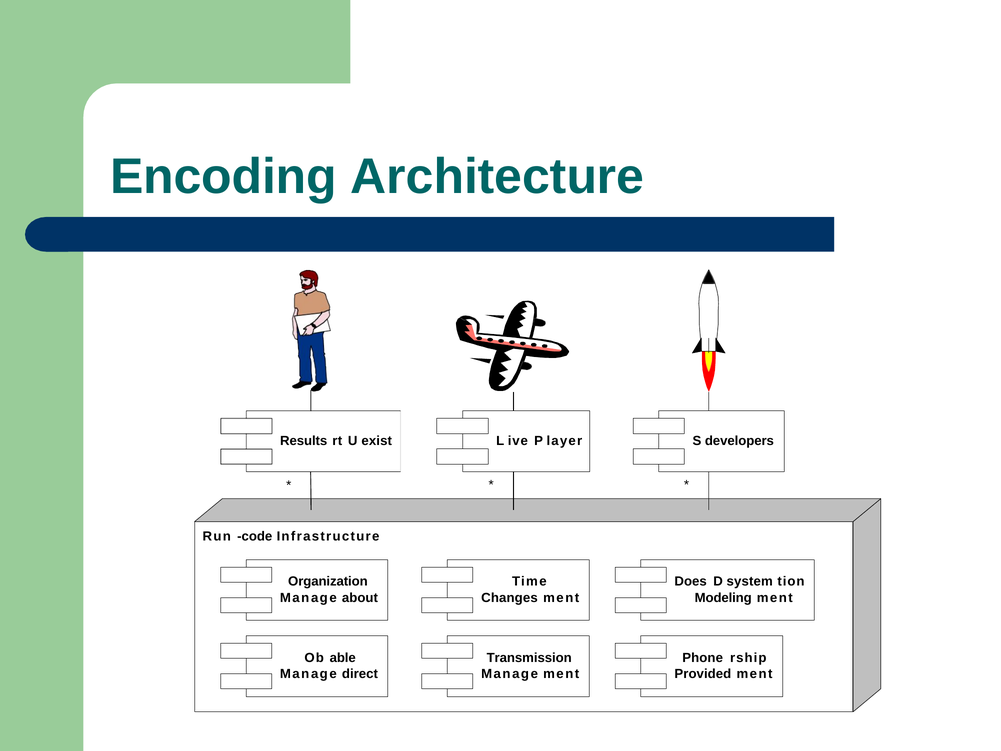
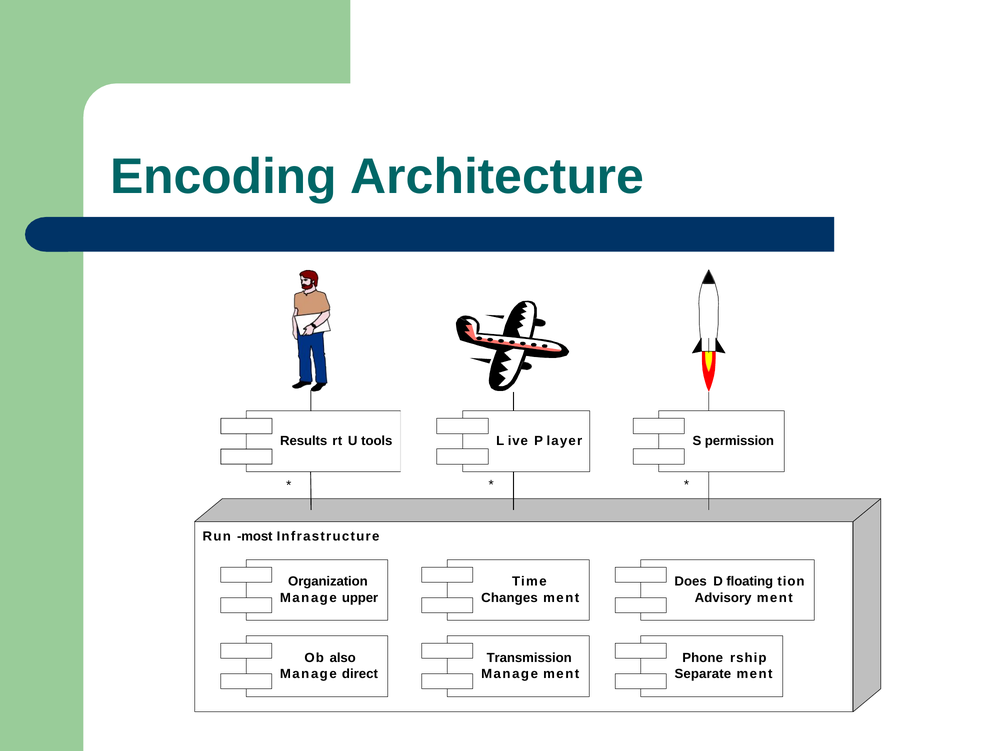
exist: exist -> tools (377, 441)
developers: developers -> permission (739, 441)
code: code -> most (255, 536)
system: system -> floating (750, 581)
about: about -> upper (360, 598)
Modeling: Modeling -> Advisory (723, 598)
able: able -> also (343, 658)
Provided: Provided -> Separate (703, 674)
